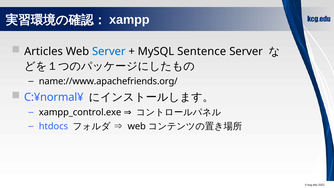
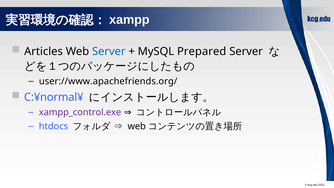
Sentence: Sentence -> Prepared (202, 51)
name://www.apachefriends.org/: name://www.apachefriends.org/ -> user://www.apachefriends.org/ (108, 81)
xampp_control.exe colour: black -> purple (80, 112)
